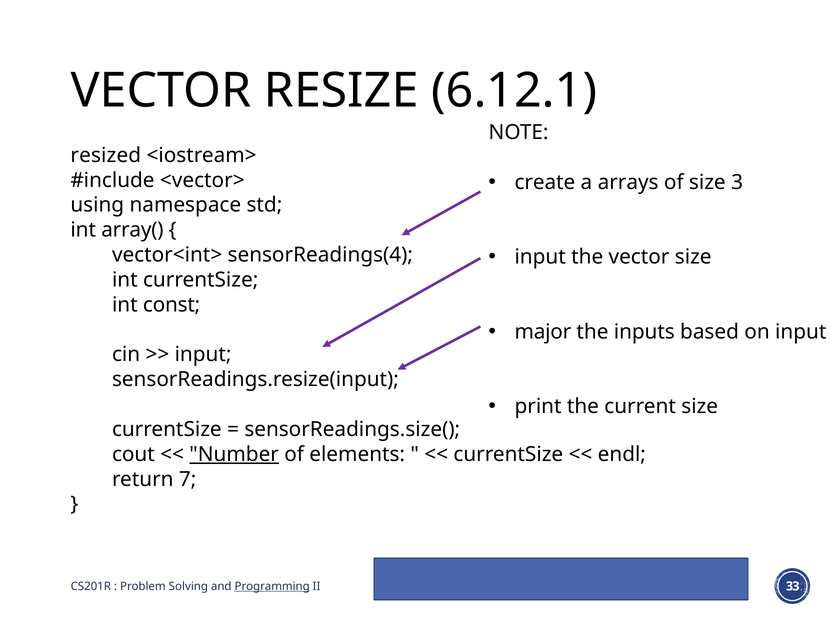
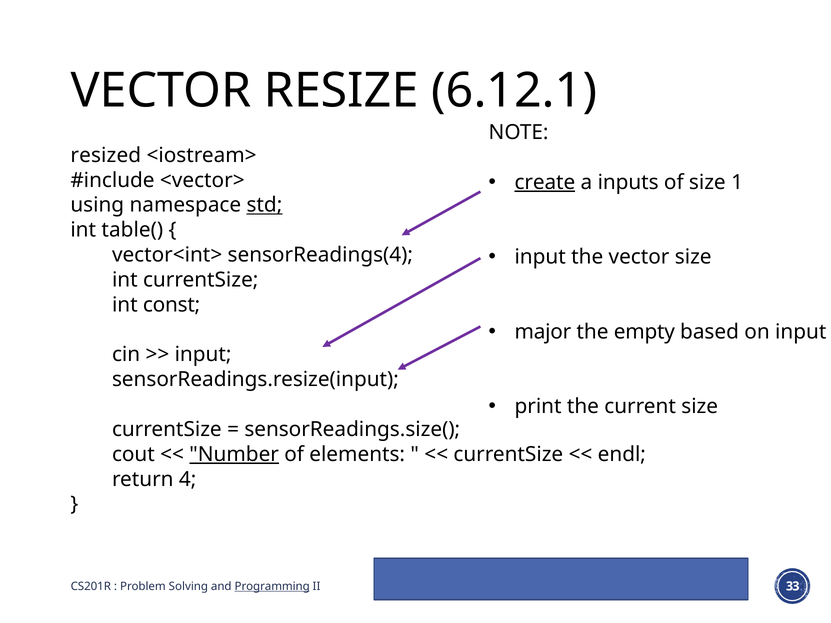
create underline: none -> present (545, 182)
arrays: arrays -> inputs (628, 182)
3: 3 -> 1 (737, 182)
std underline: none -> present (264, 205)
array(: array( -> table( (132, 230)
inputs: inputs -> empty (644, 332)
7: 7 -> 4 (188, 479)
